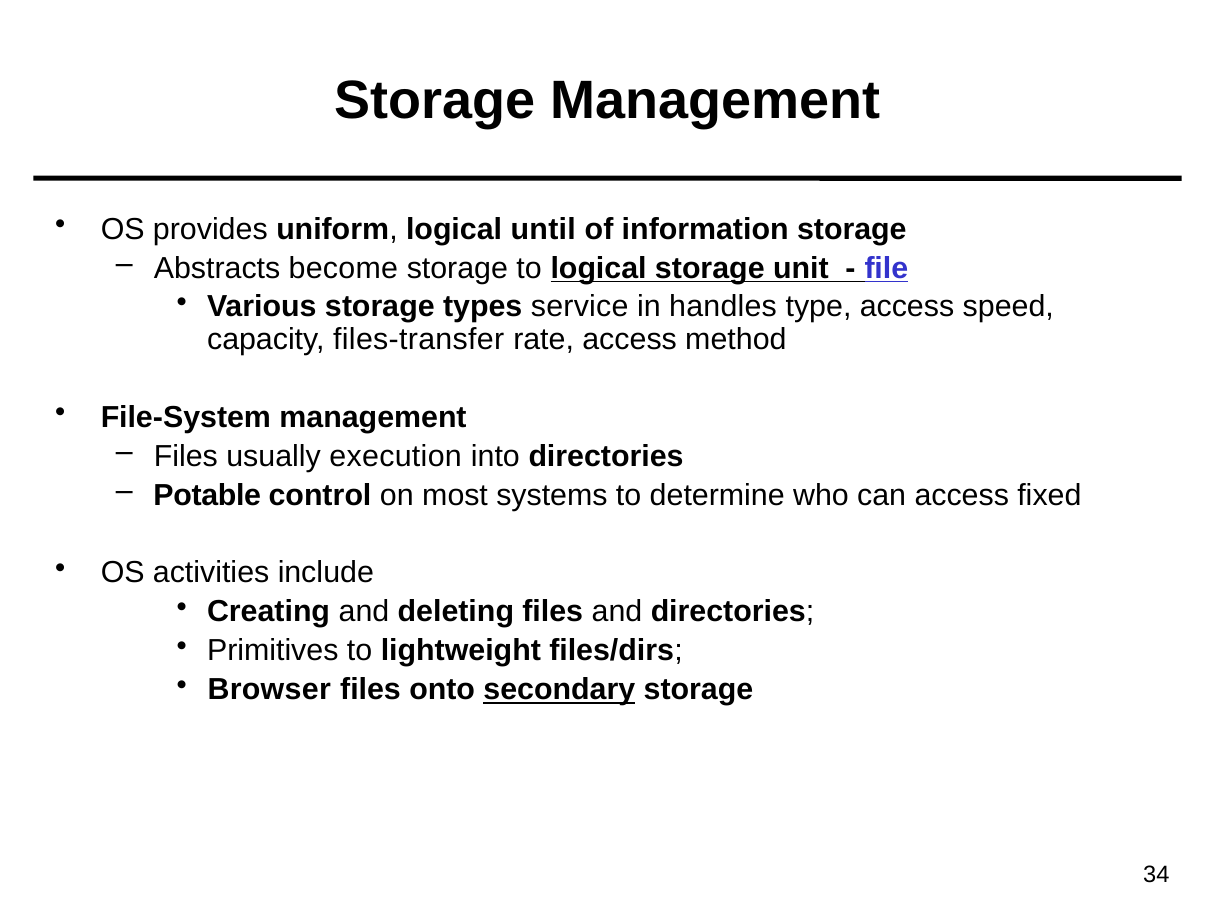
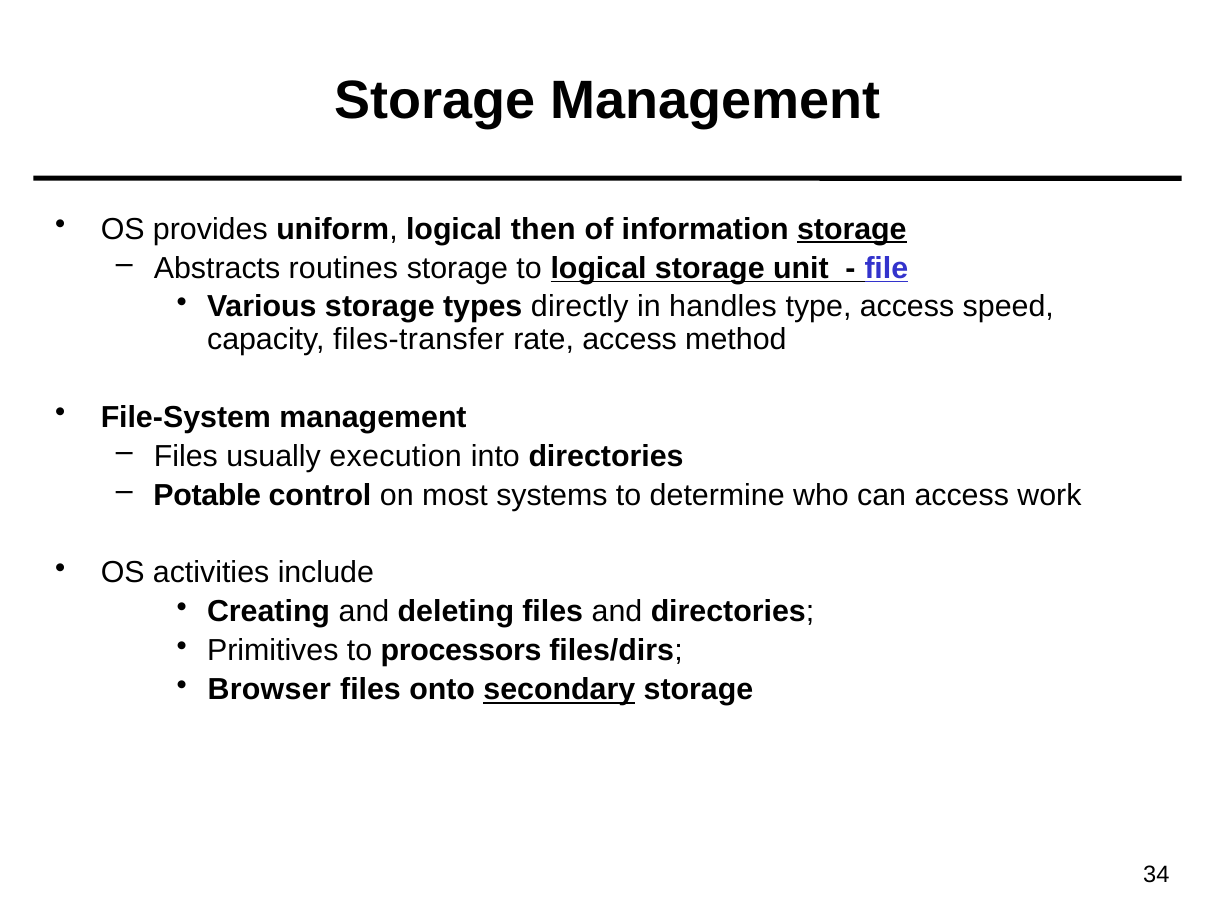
until: until -> then (543, 229)
storage underline: none -> present (852, 229)
become: become -> routines (343, 268)
service: service -> directly (580, 307)
fixed: fixed -> work (1049, 495)
lightweight: lightweight -> processors (461, 651)
